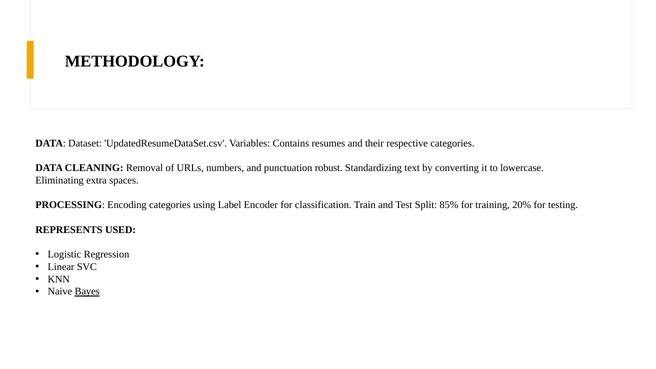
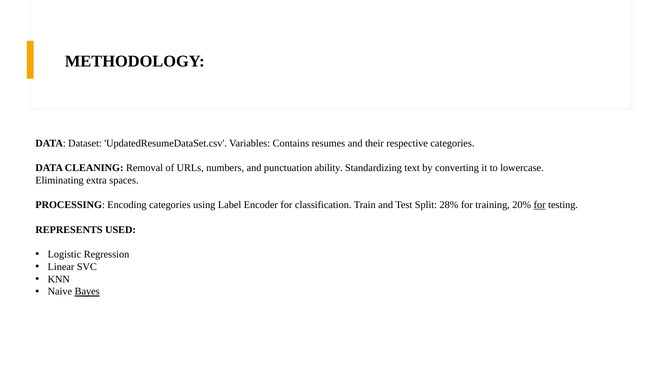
robust: robust -> ability (329, 168)
85%: 85% -> 28% (449, 205)
for underline: none -> present (540, 205)
